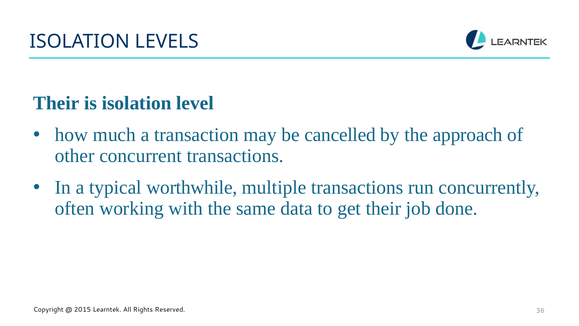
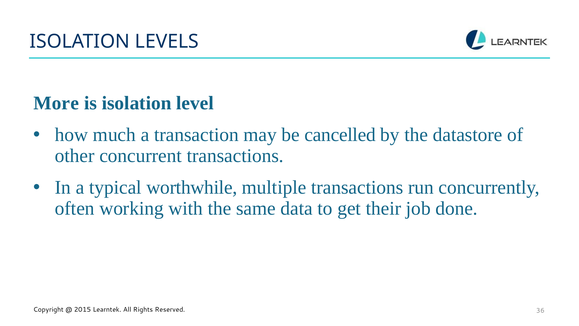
Their: Their -> More (56, 103)
approach: approach -> datastore (468, 135)
